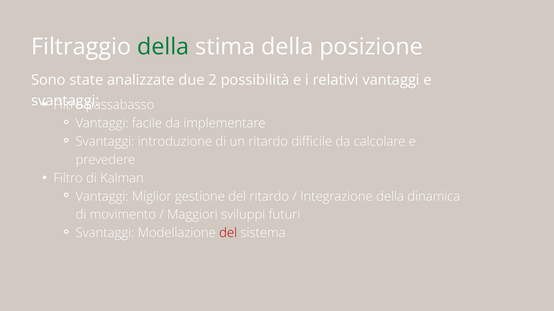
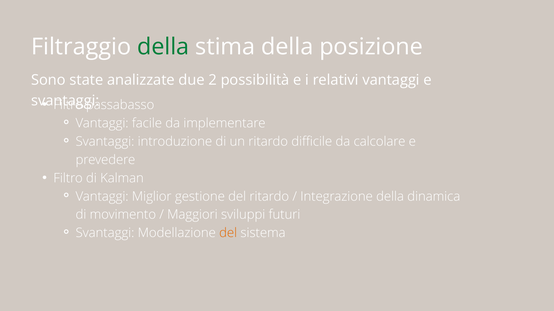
del colour: red -> orange (228, 233)
